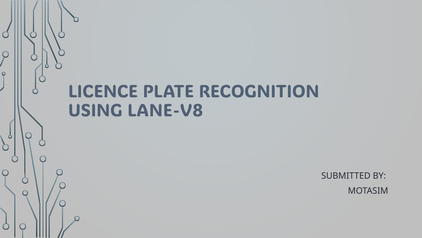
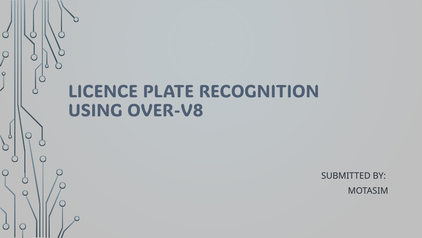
LANE-V8: LANE-V8 -> OVER-V8 (165, 110)
